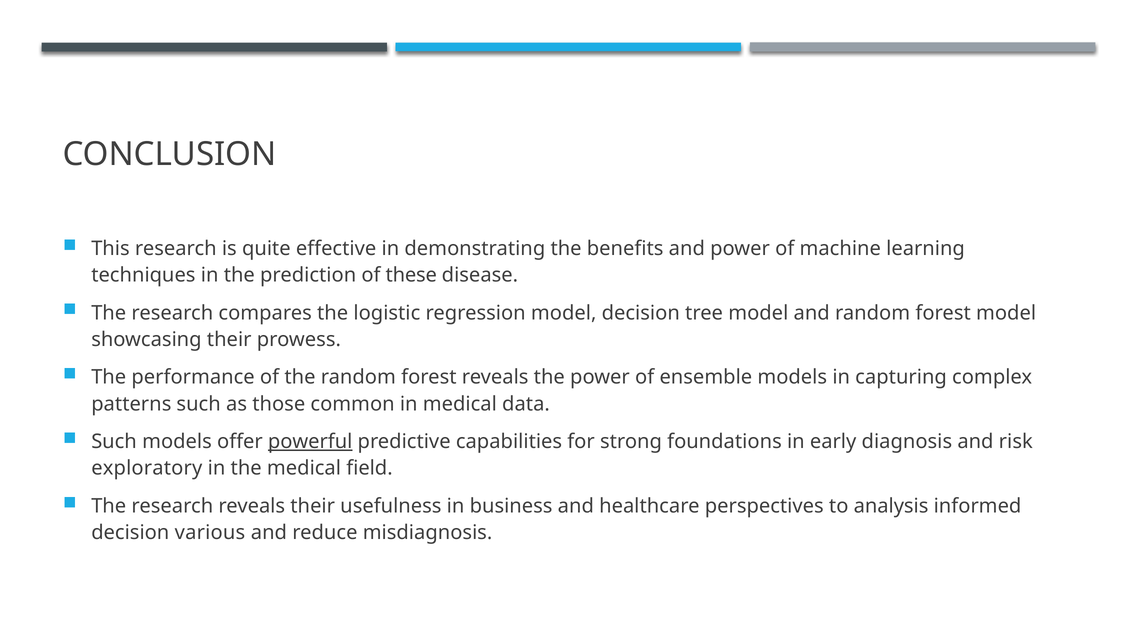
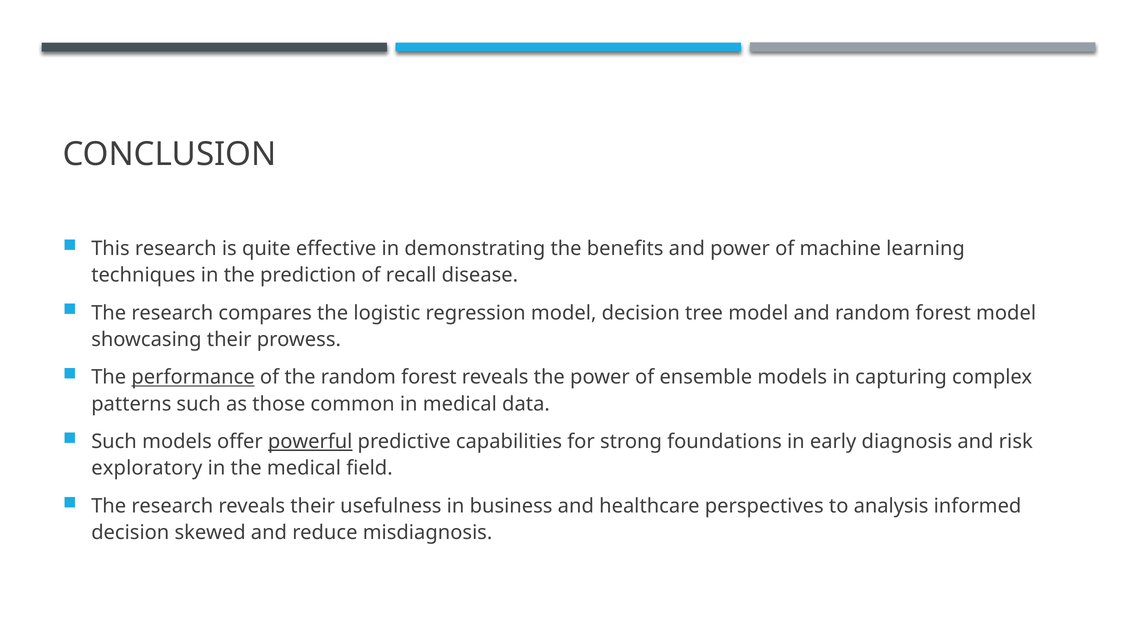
these: these -> recall (411, 275)
performance underline: none -> present (193, 377)
various: various -> skewed (210, 532)
